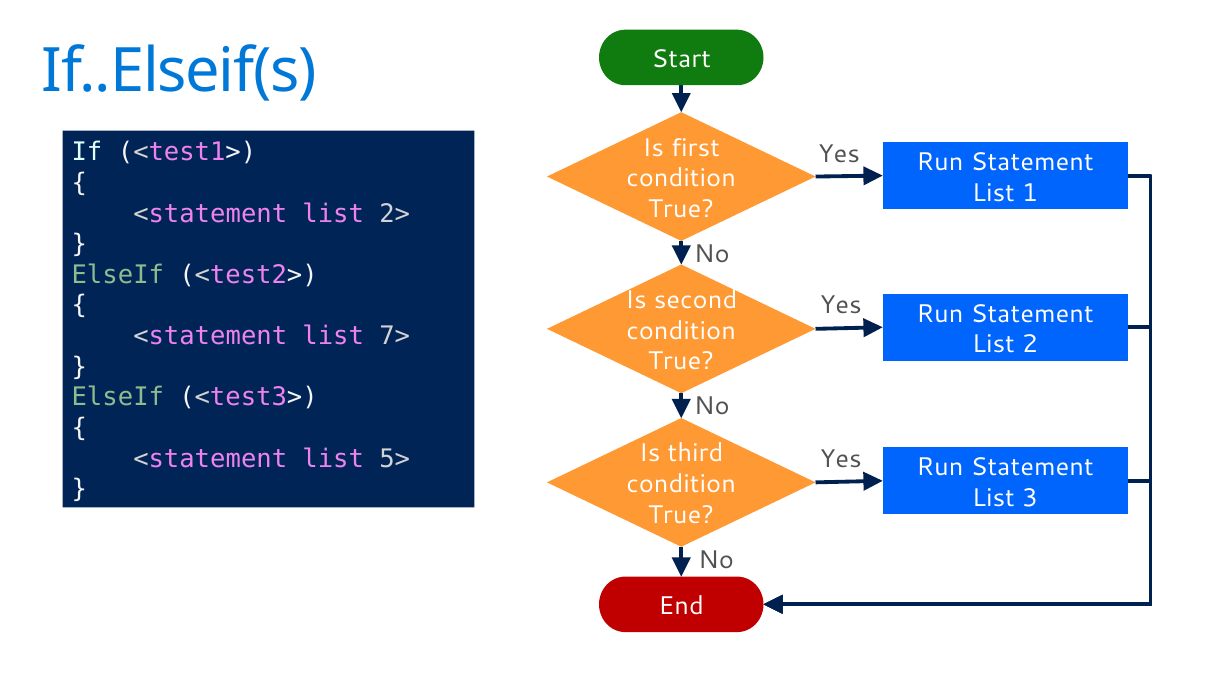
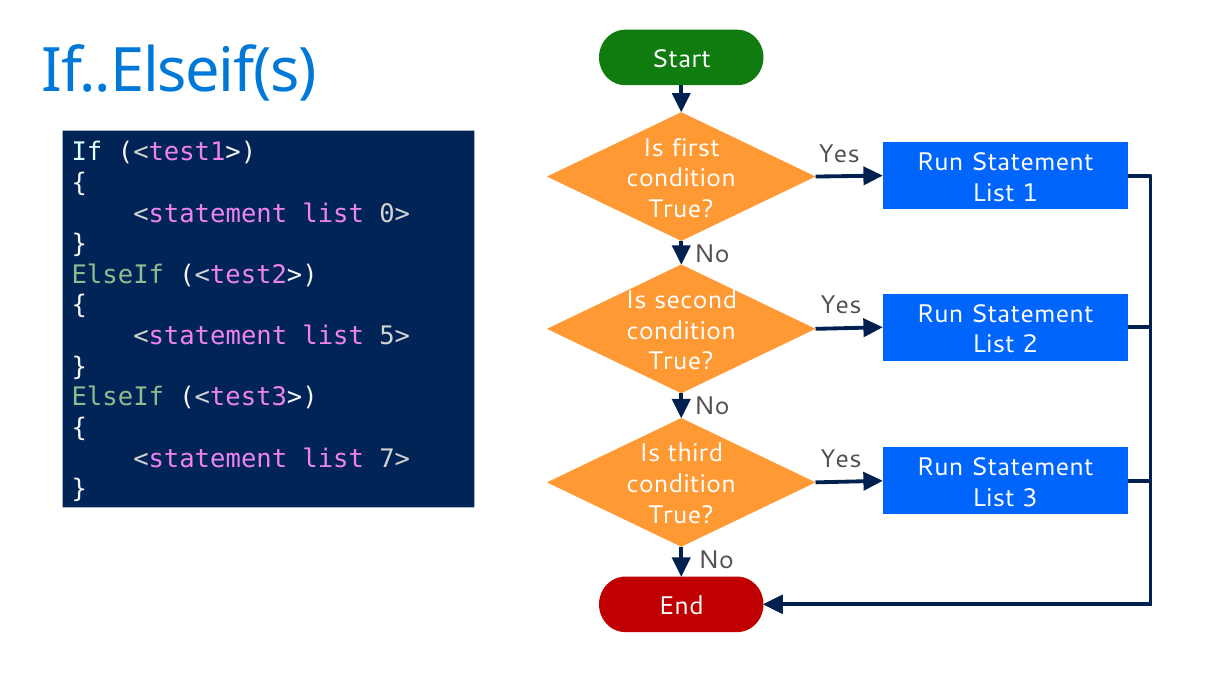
2>: 2> -> 0> (395, 214)
7>: 7> -> 5> (395, 336)
5>: 5> -> 7> (395, 459)
